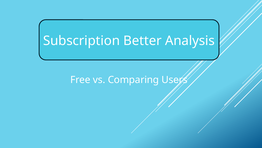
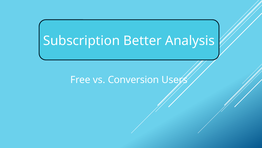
Comparing: Comparing -> Conversion (133, 79)
